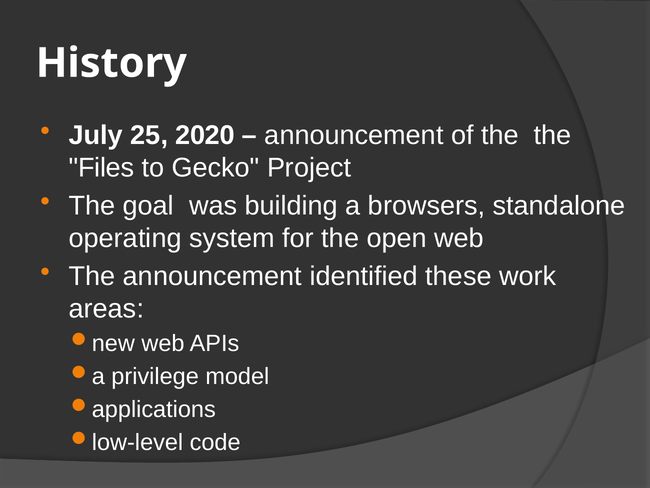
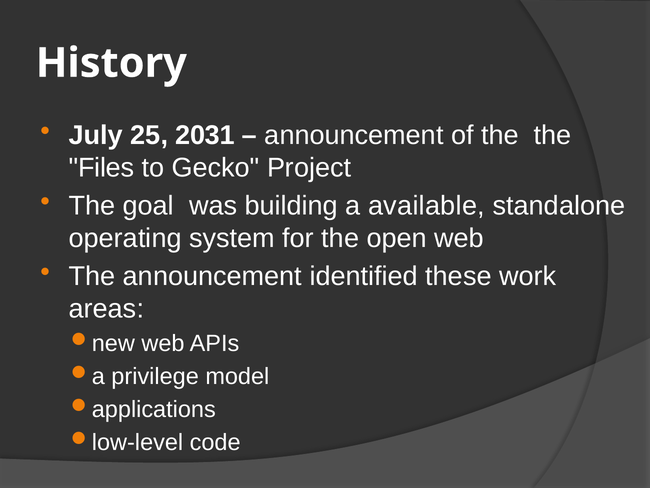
2020: 2020 -> 2031 (205, 135)
browsers: browsers -> available (427, 206)
